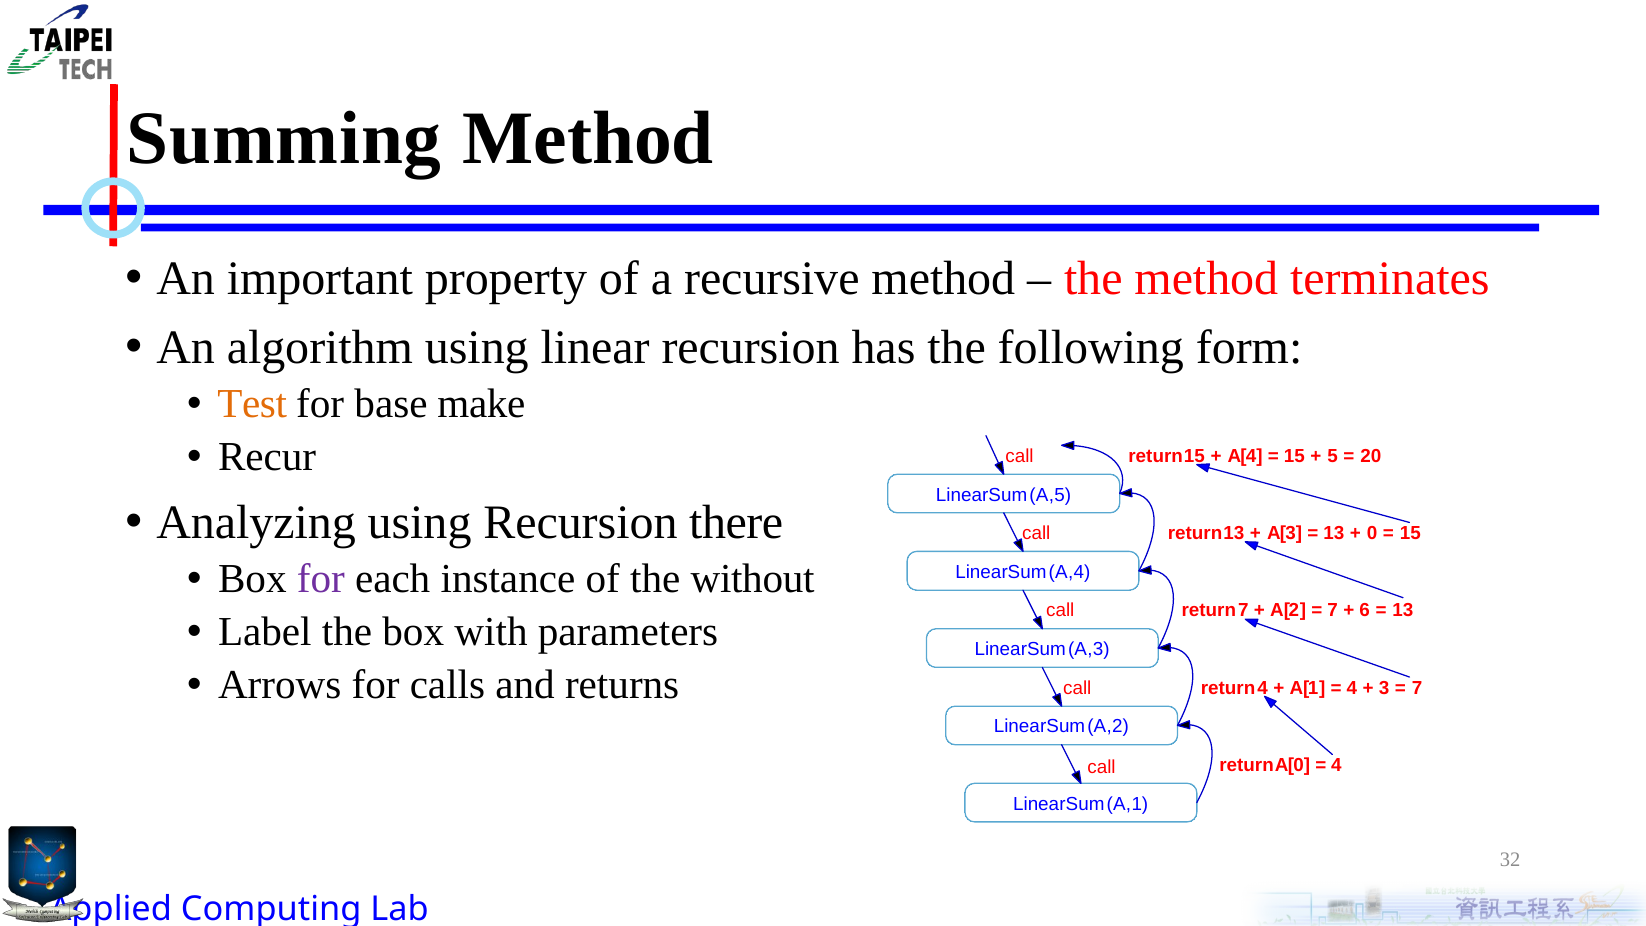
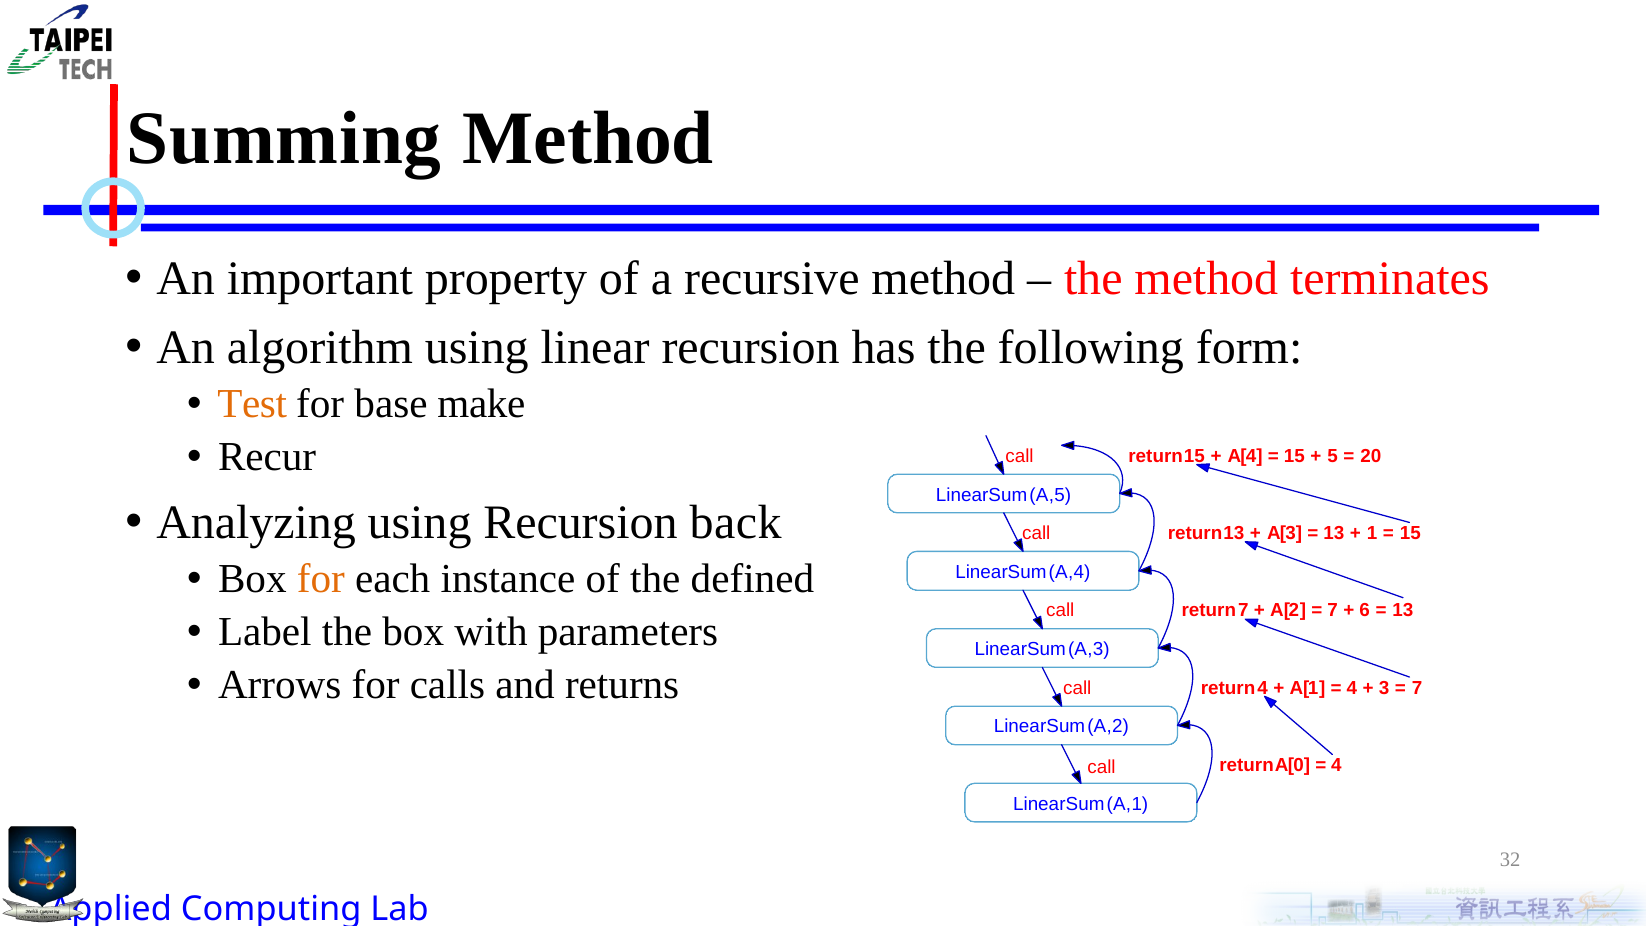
there: there -> back (736, 522)
0: 0 -> 1 (1372, 533)
for colour: purple -> orange (321, 579)
without: without -> defined (752, 579)
